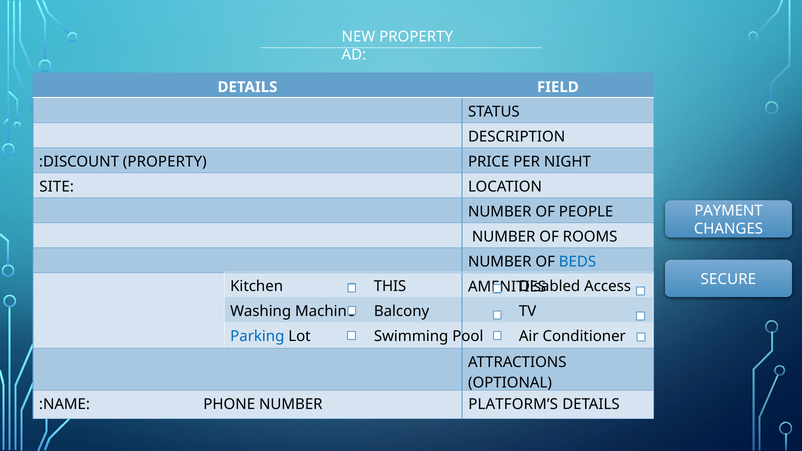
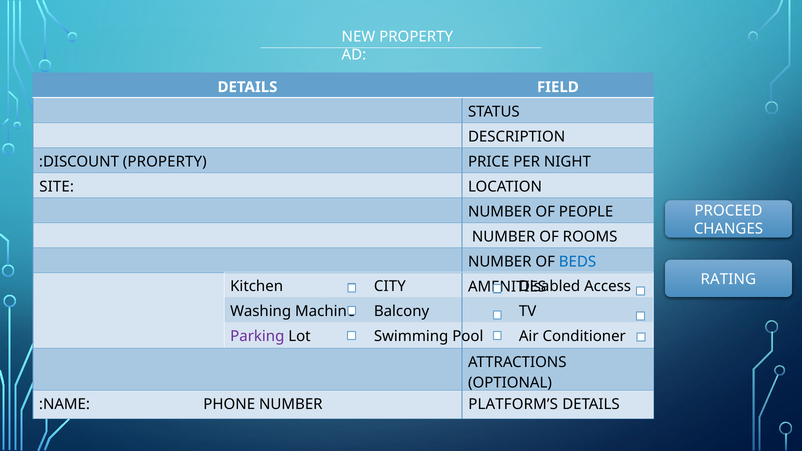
PAYMENT: PAYMENT -> PROCEED (728, 211)
SECURE: SECURE -> RATING (728, 279)
THIS: THIS -> CITY (390, 286)
Parking colour: blue -> purple (257, 336)
